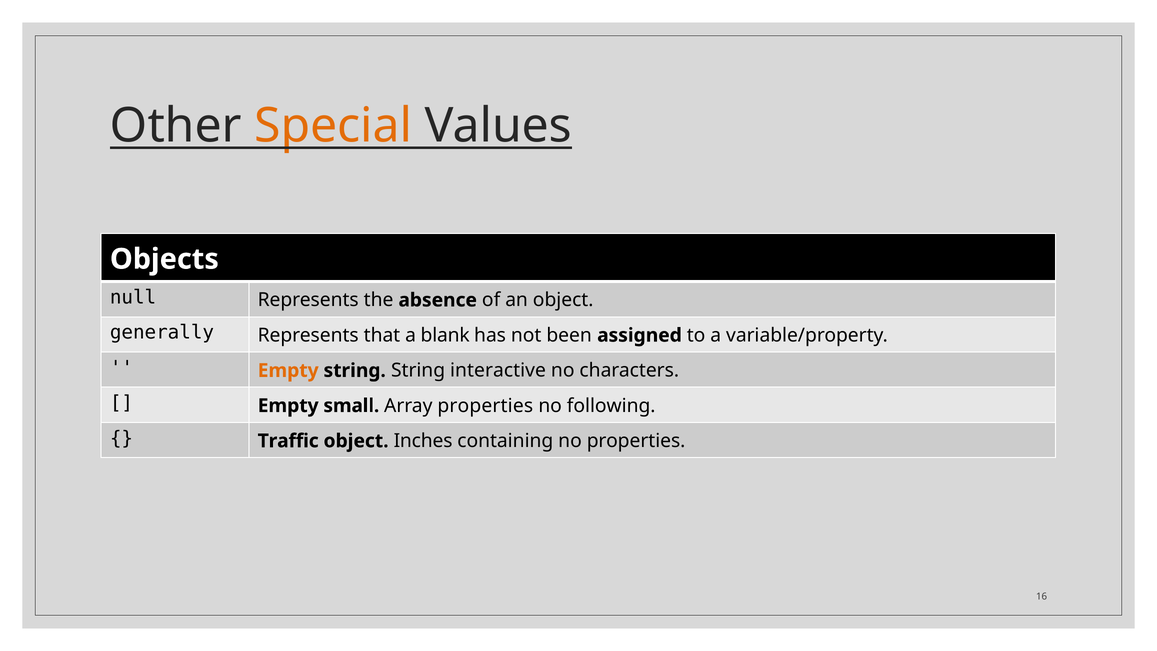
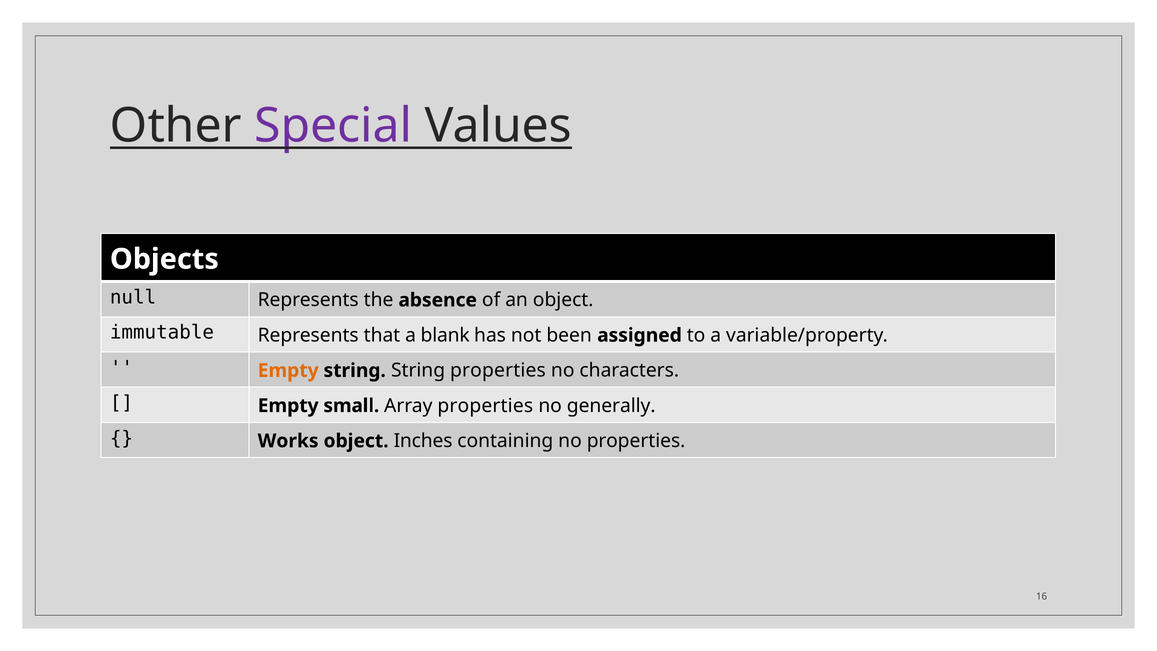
Special colour: orange -> purple (333, 126)
generally: generally -> immutable (162, 333)
String interactive: interactive -> properties (498, 370)
following: following -> generally (611, 406)
Traffic: Traffic -> Works (288, 441)
